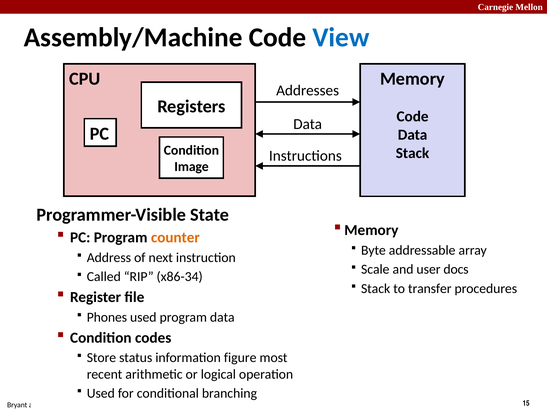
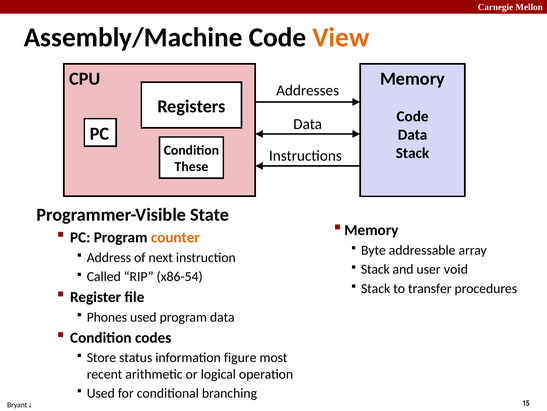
View colour: blue -> orange (341, 37)
Image: Image -> These (191, 166)
Scale: Scale -> Stack (375, 269)
docs: docs -> void (456, 269)
x86-34: x86-34 -> x86-54 (180, 276)
